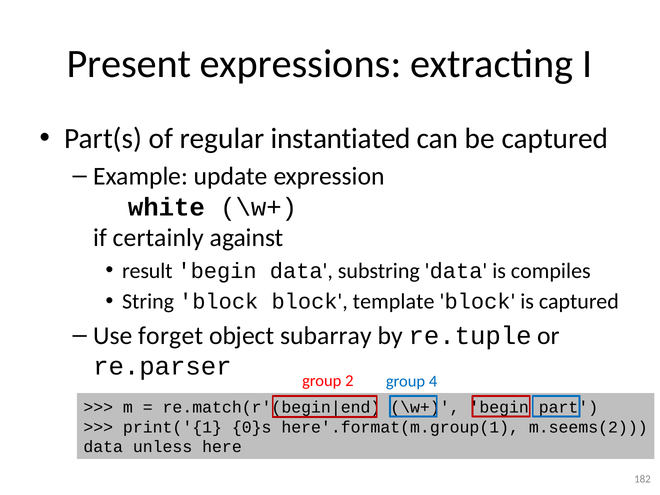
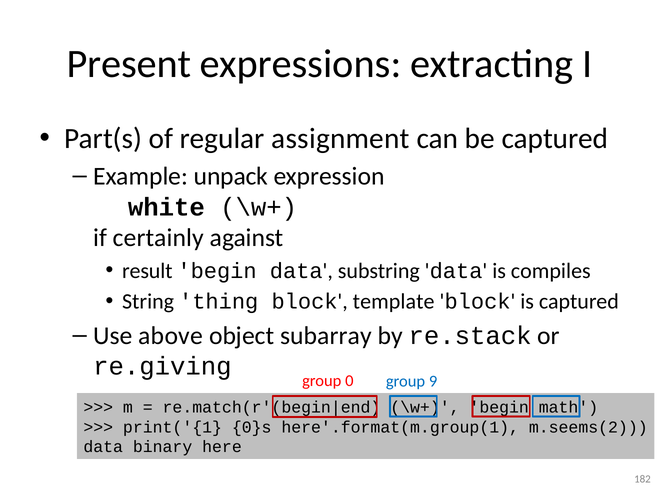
instantiated: instantiated -> assignment (340, 138)
update: update -> unpack (231, 176)
String block: block -> thing (219, 302)
forget: forget -> above (171, 336)
re.tuple: re.tuple -> re.stack (470, 336)
re.parser: re.parser -> re.giving (162, 366)
2: 2 -> 0 (349, 381)
4: 4 -> 9 (433, 381)
part: part -> math (568, 407)
unless: unless -> binary (163, 447)
